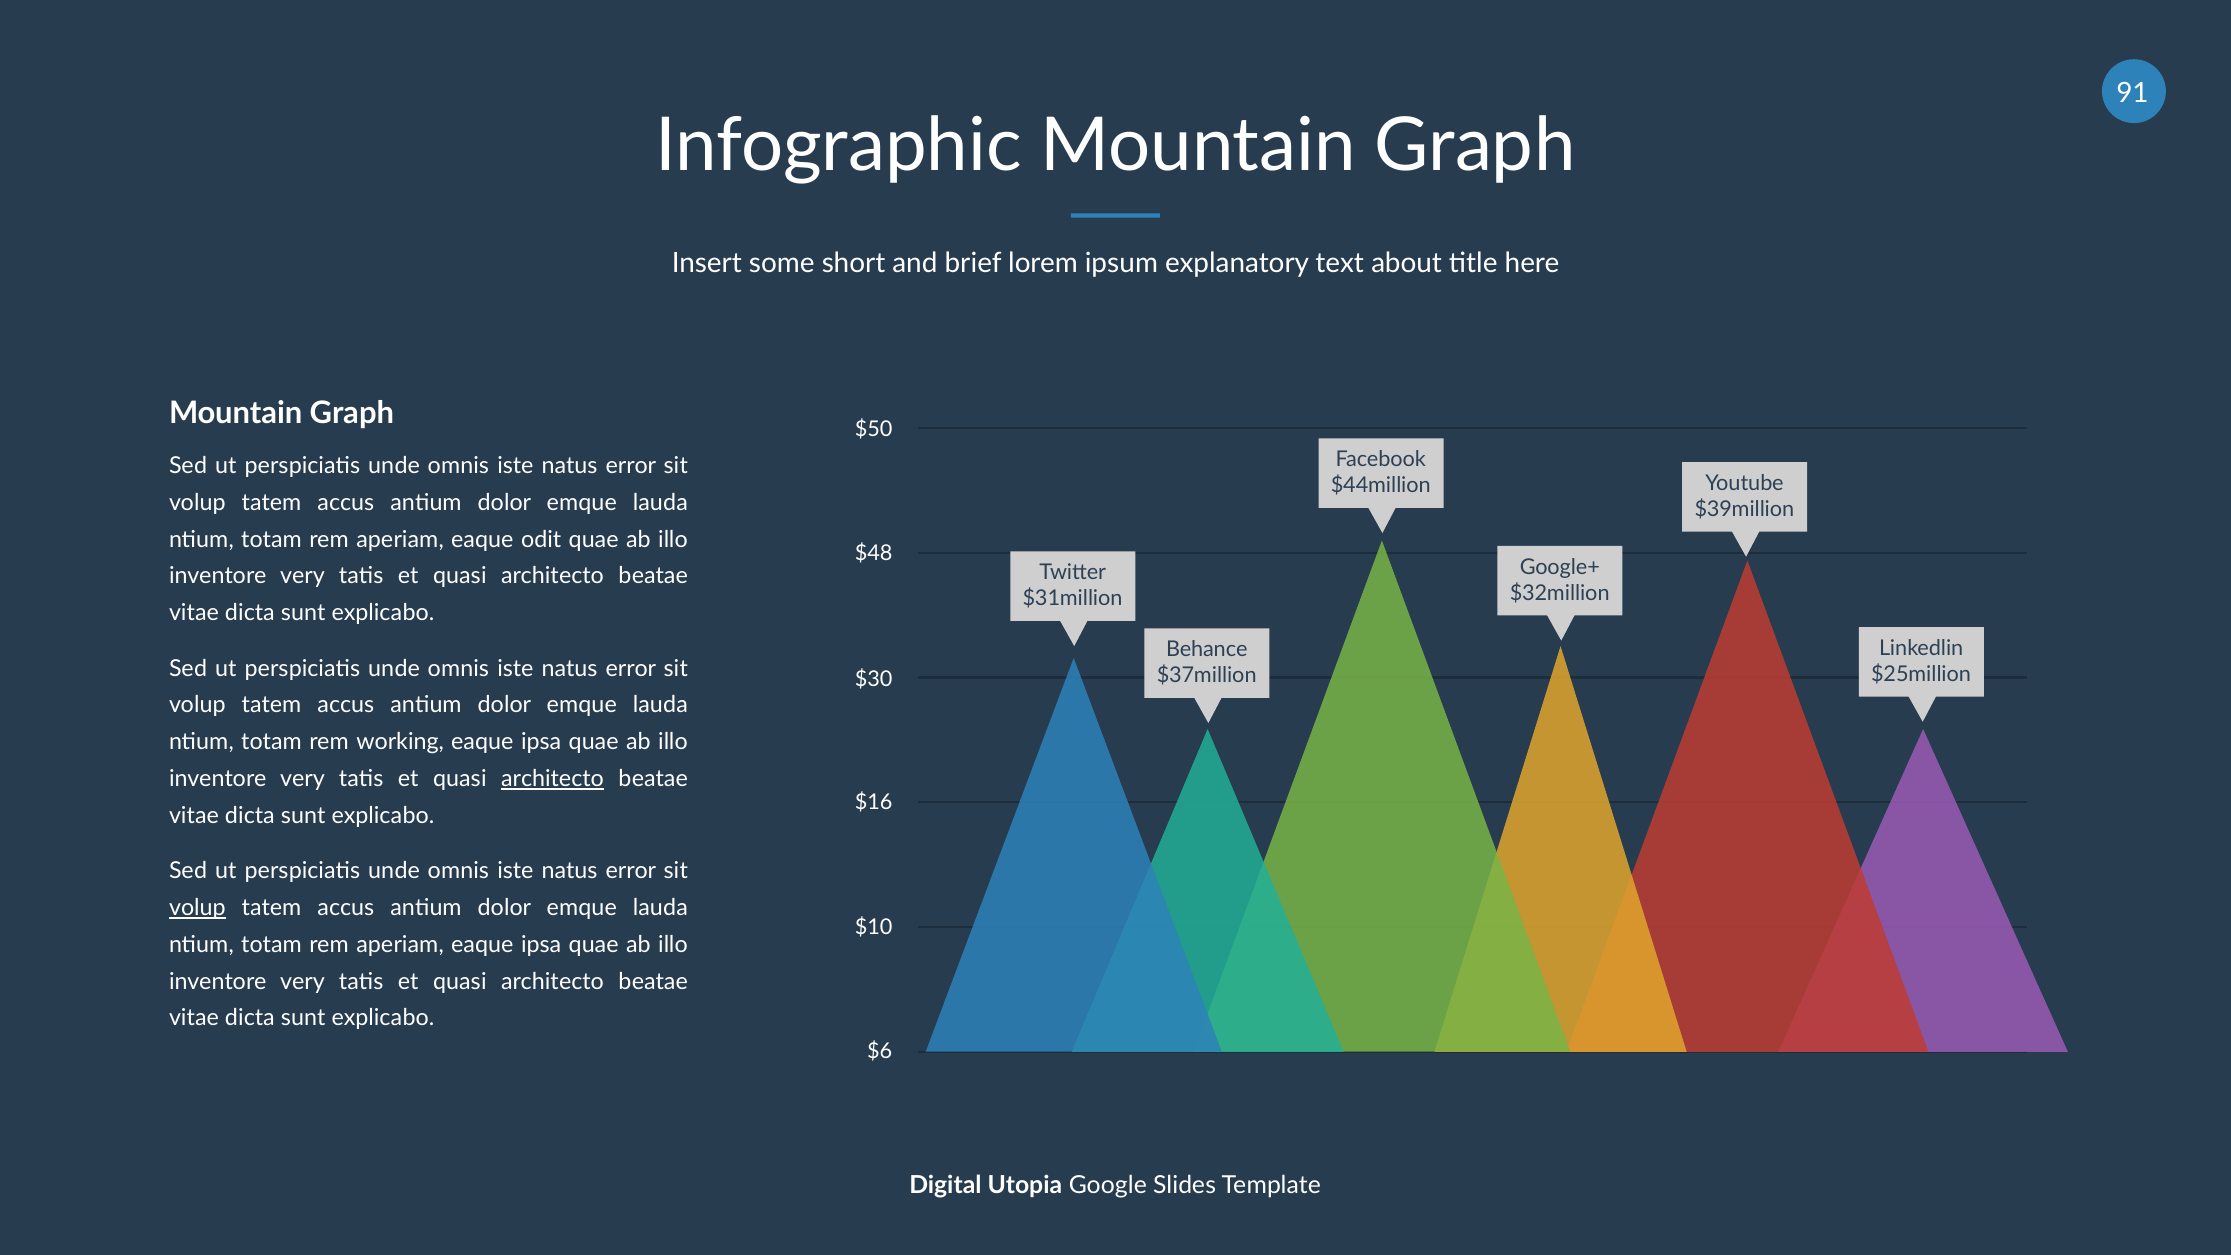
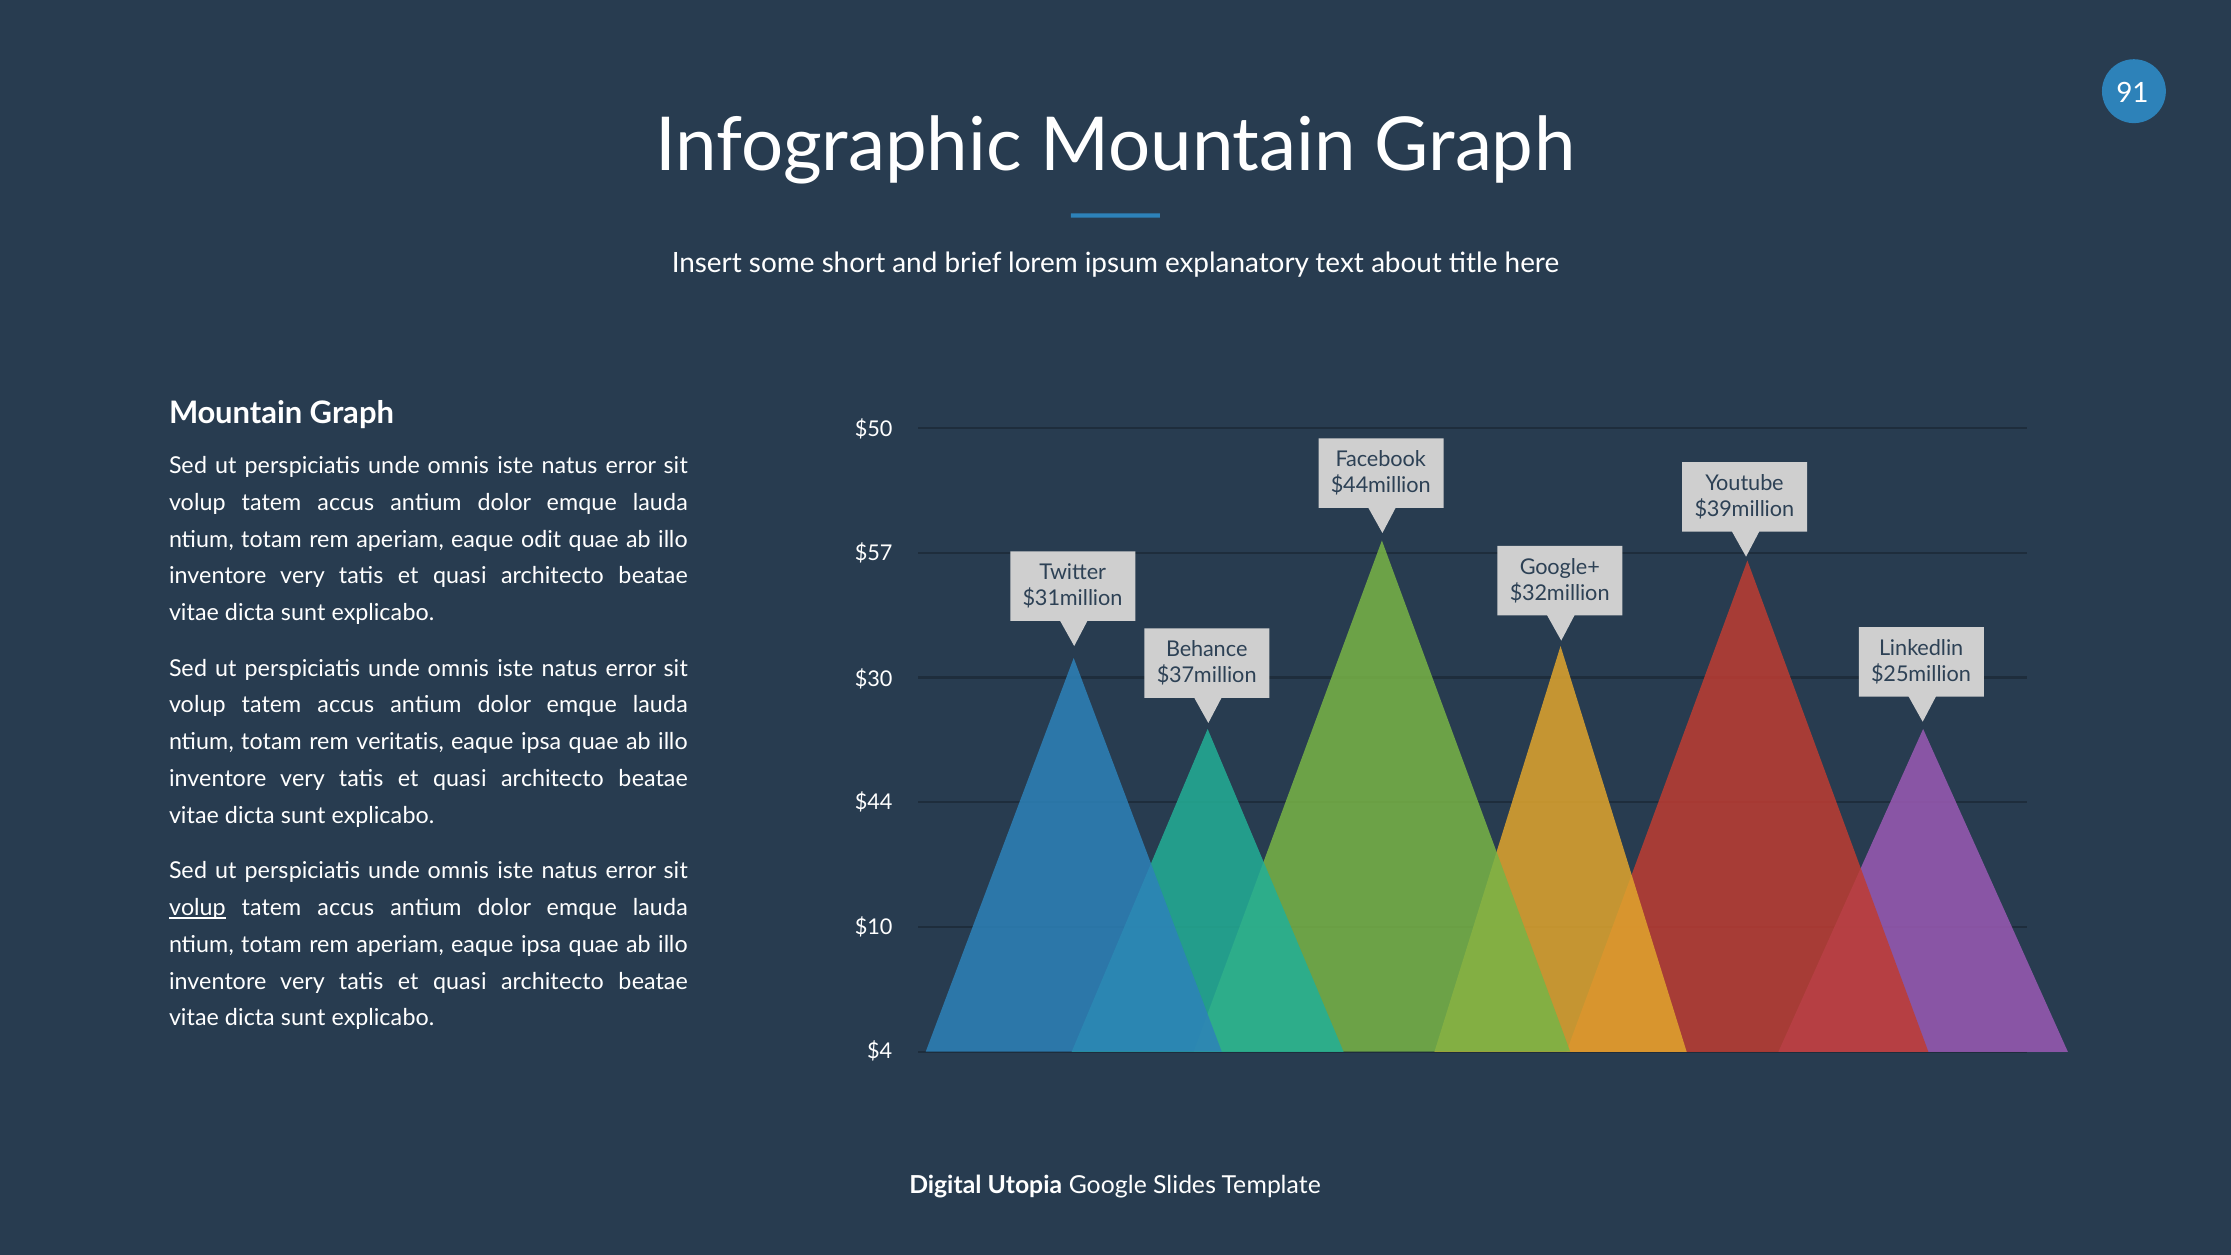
$48: $48 -> $57 (874, 553)
working: working -> veritatis (400, 742)
architecto underline: present -> none (552, 779)
$16: $16 -> $44 (874, 802)
$6: $6 -> $4 (880, 1052)
